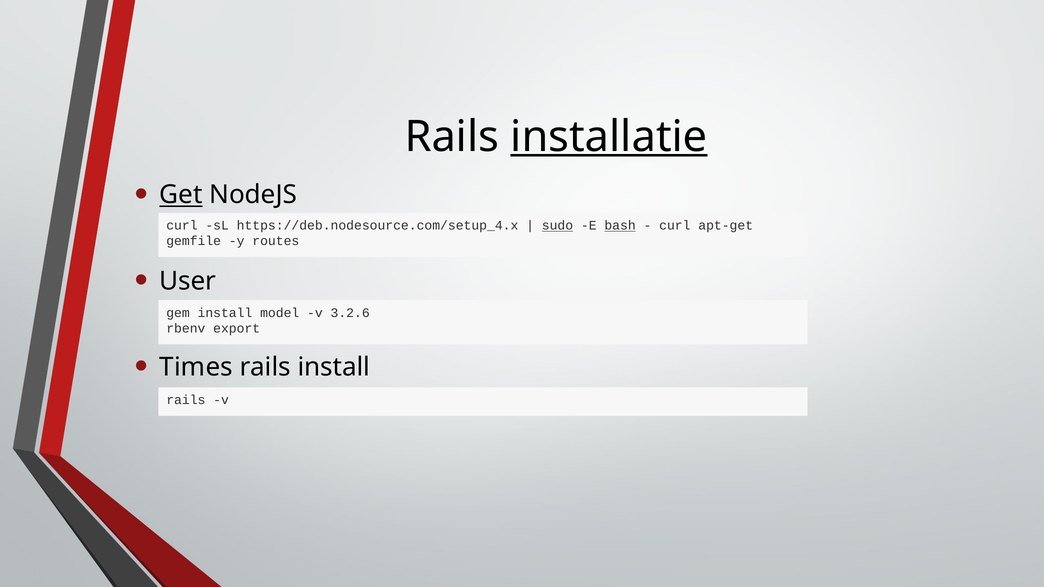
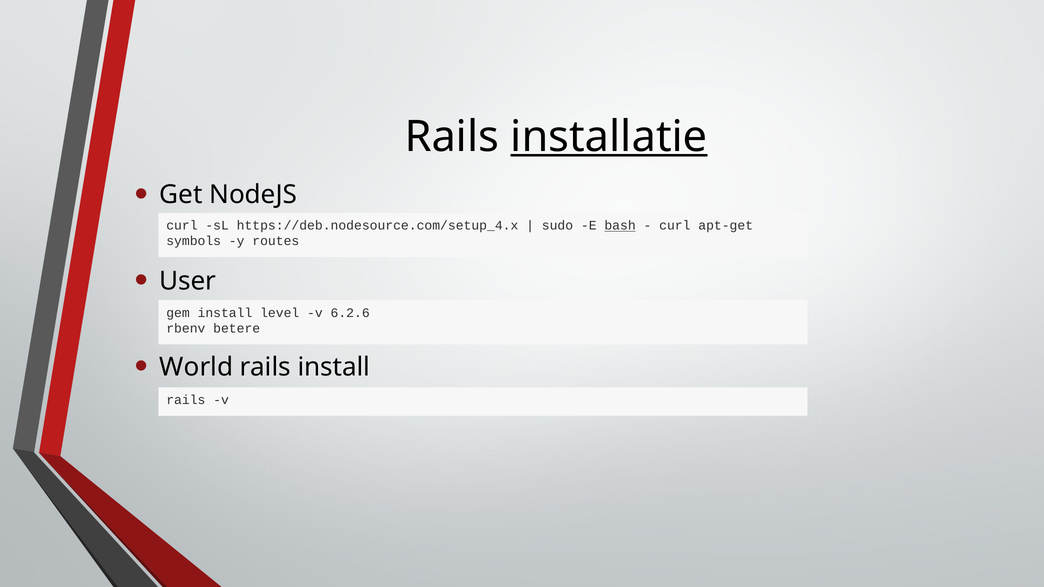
Get underline: present -> none (181, 195)
sudo underline: present -> none (557, 226)
gemfile: gemfile -> symbols (194, 241)
model: model -> level (280, 313)
3.2.6: 3.2.6 -> 6.2.6 (350, 313)
export: export -> betere (237, 329)
Times: Times -> World (196, 367)
